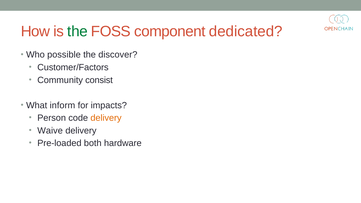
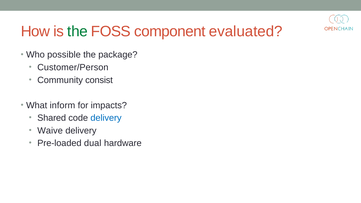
dedicated: dedicated -> evaluated (246, 32)
discover: discover -> package (118, 55)
Customer/Factors: Customer/Factors -> Customer/Person (73, 67)
Person: Person -> Shared (52, 118)
delivery colour: orange -> blue (106, 118)
both: both -> dual (93, 143)
